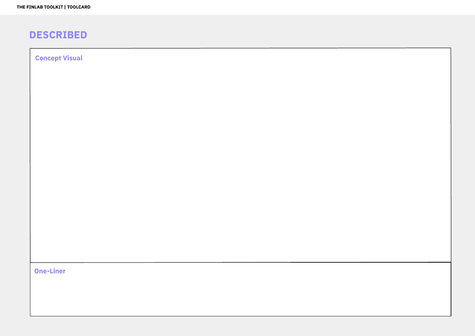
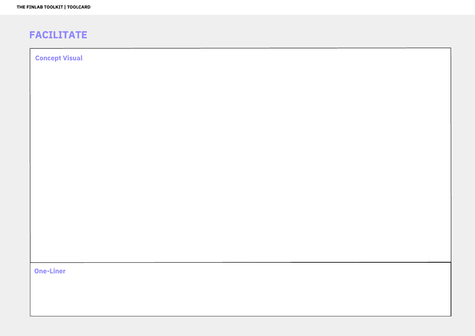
DESCRIBED: DESCRIBED -> FACILITATE (58, 35)
